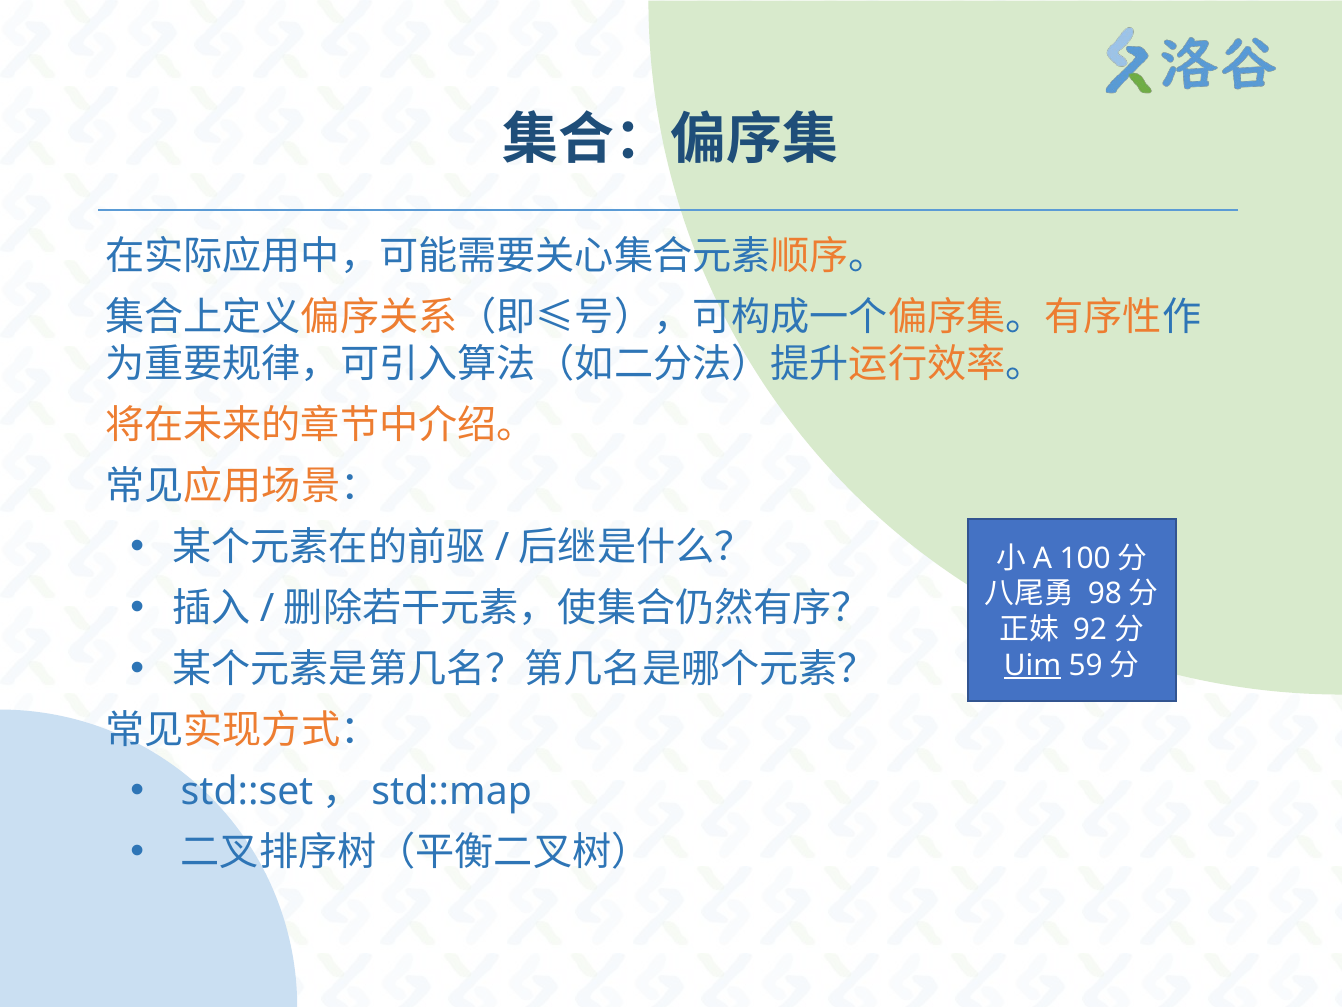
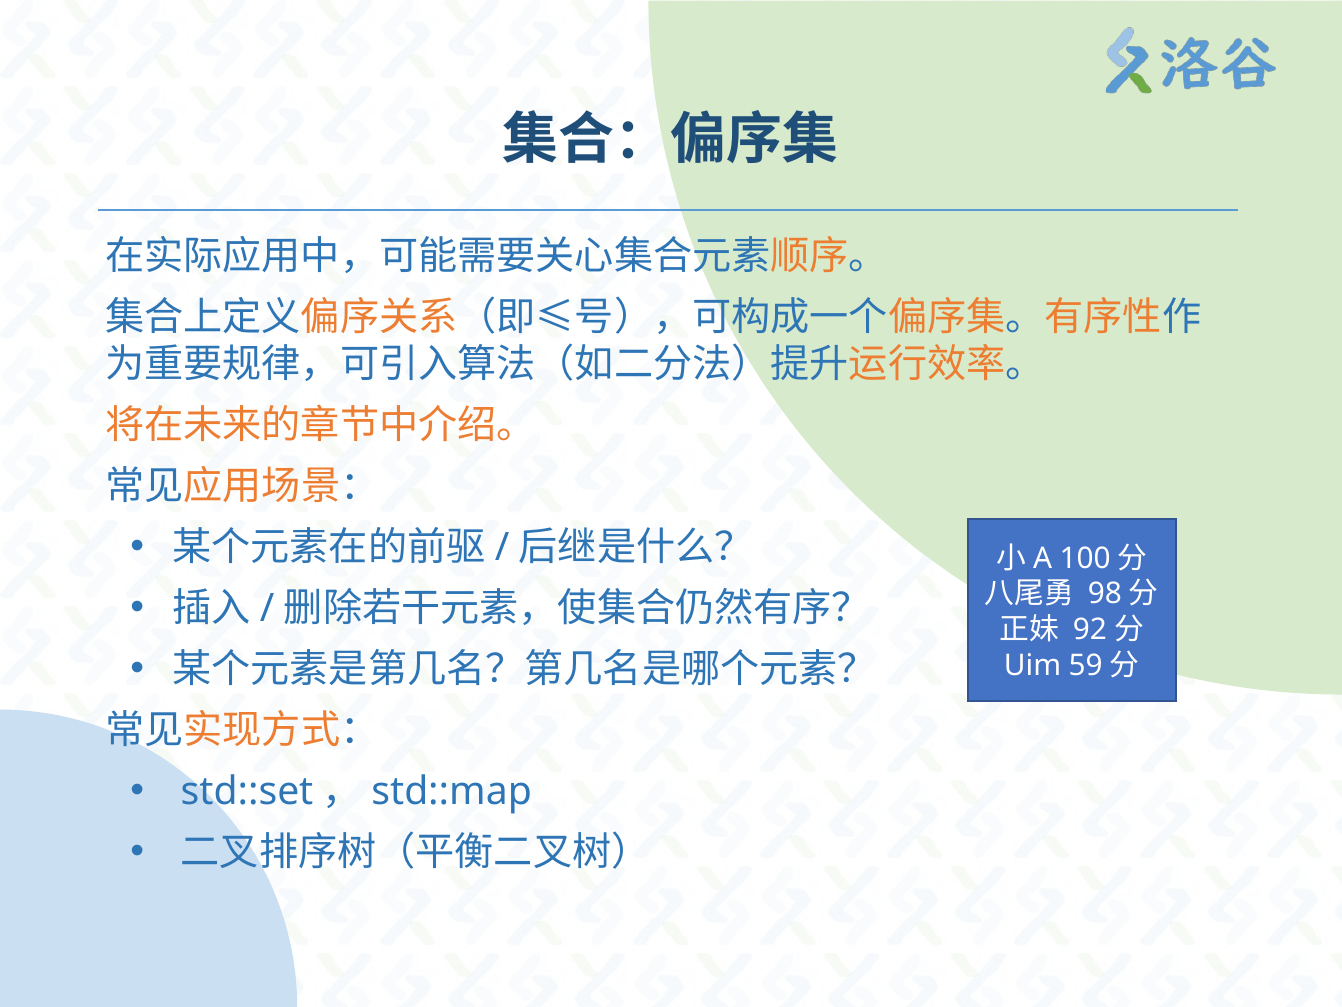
Uim underline: present -> none (1033, 665)
